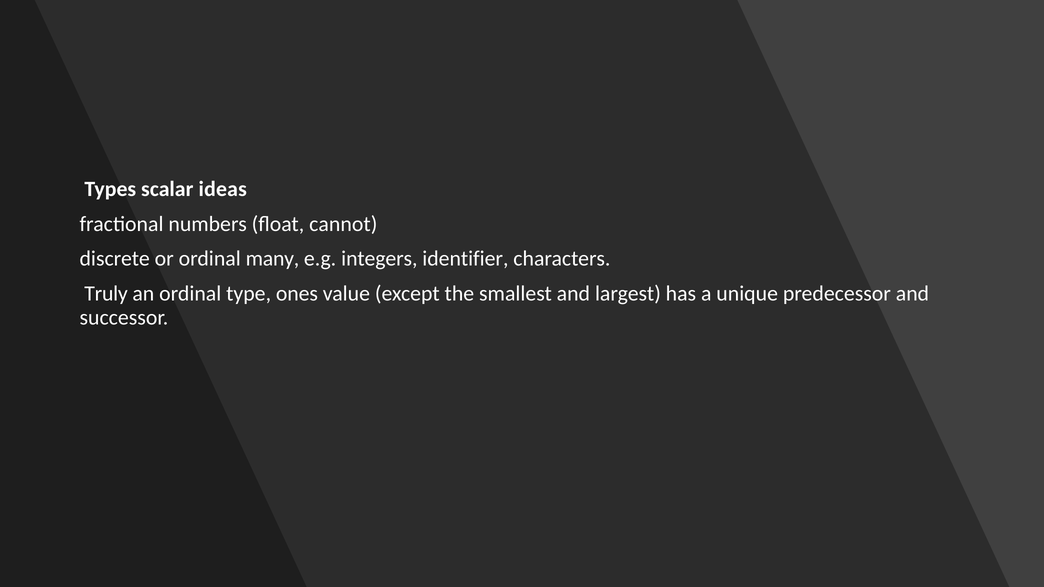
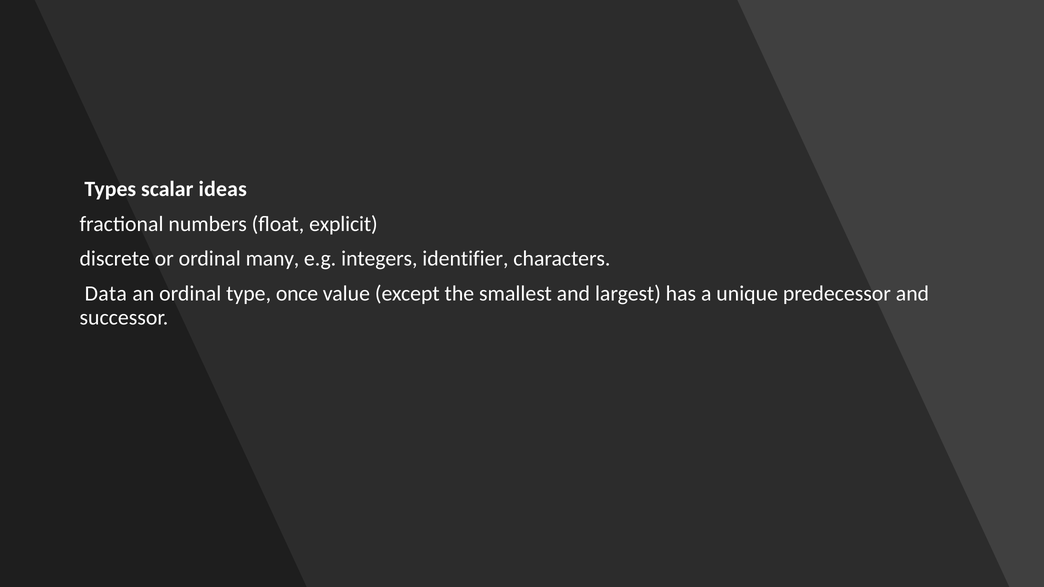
cannot: cannot -> explicit (343, 224)
Truly: Truly -> Data (106, 294)
ones: ones -> once (297, 294)
